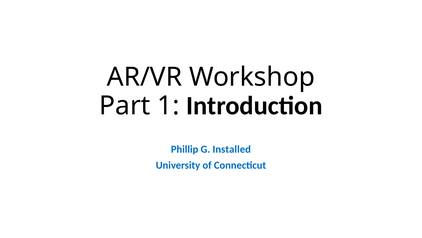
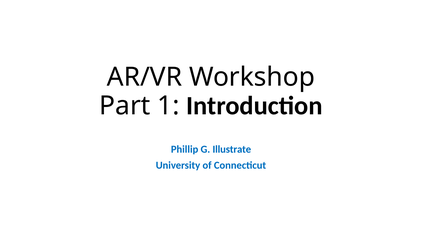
Installed: Installed -> Illustrate (232, 149)
